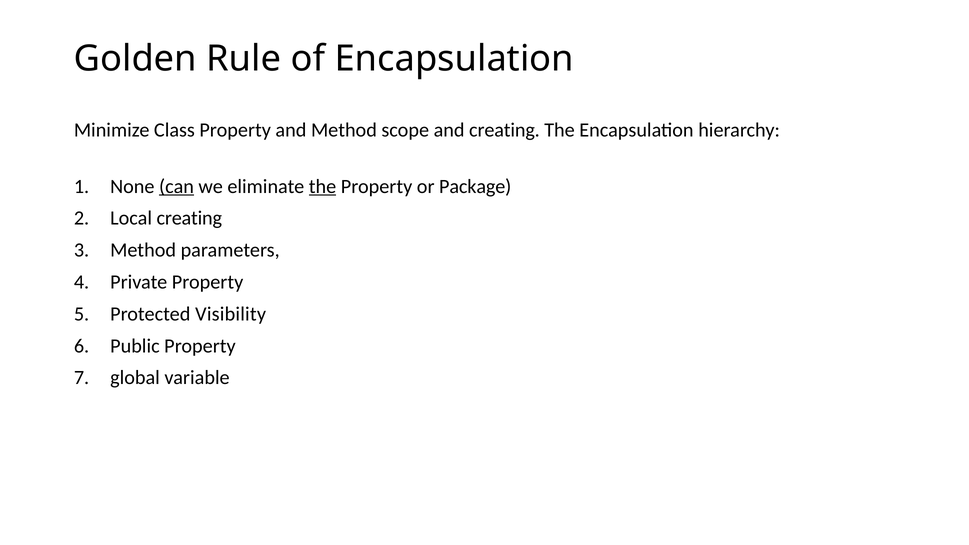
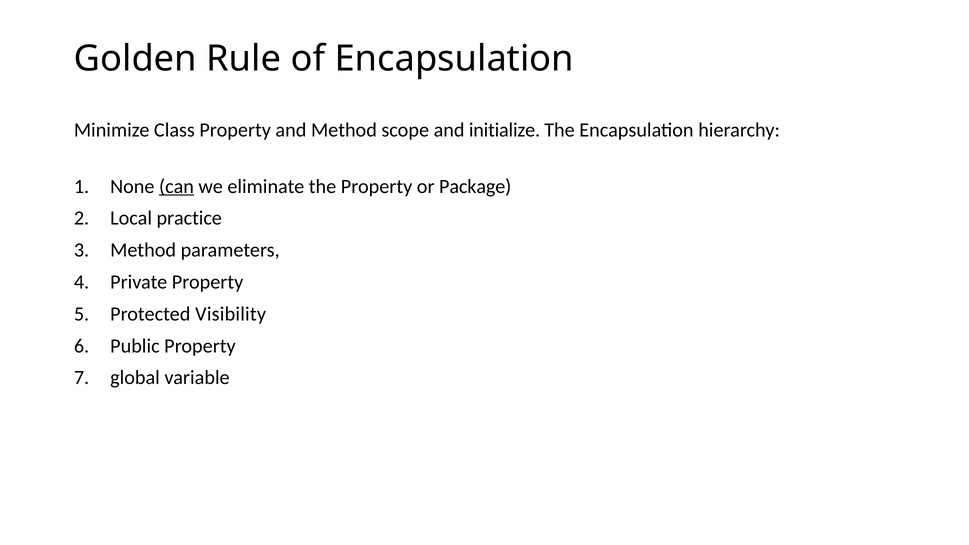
and creating: creating -> initialize (505, 130)
the underline: present -> none (323, 186)
Local creating: creating -> practice (189, 218)
